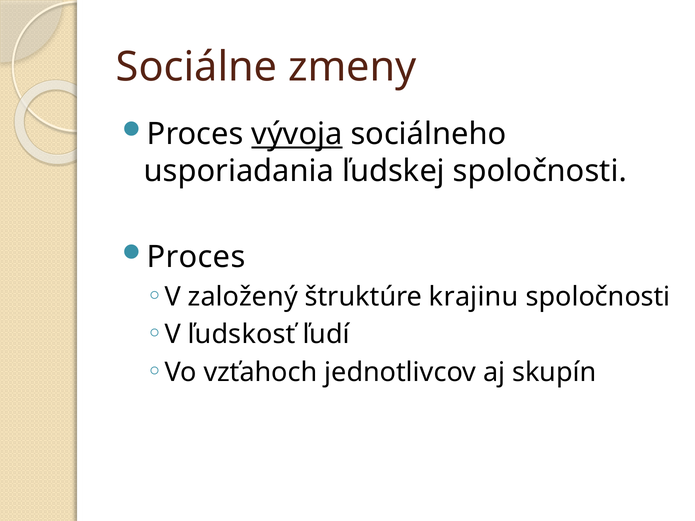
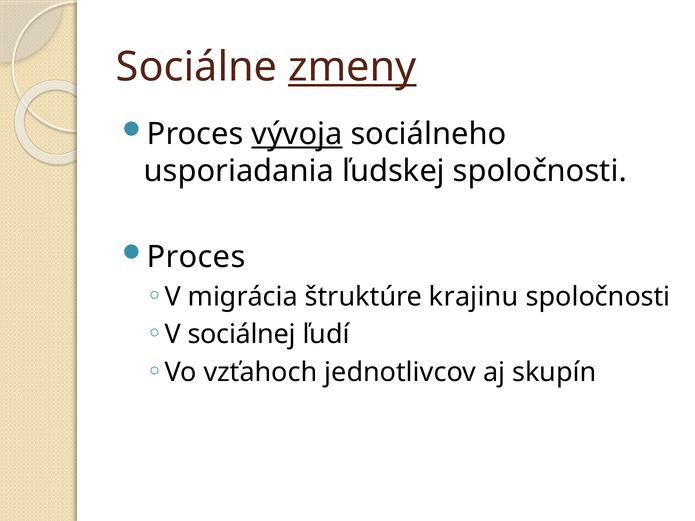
zmeny underline: none -> present (352, 67)
založený: založený -> migrácia (243, 297)
ľudskosť: ľudskosť -> sociálnej (242, 335)
